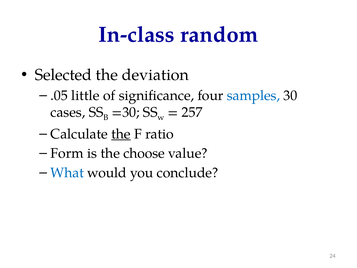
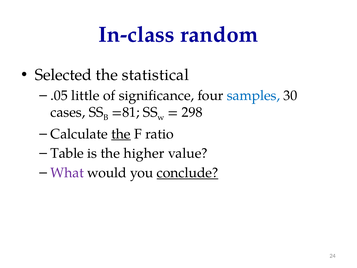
deviation: deviation -> statistical (155, 75)
=30: =30 -> =81 (126, 112)
257: 257 -> 298 (192, 112)
Form: Form -> Table (67, 153)
choose: choose -> higher (144, 153)
What colour: blue -> purple (67, 173)
conclude underline: none -> present (188, 173)
